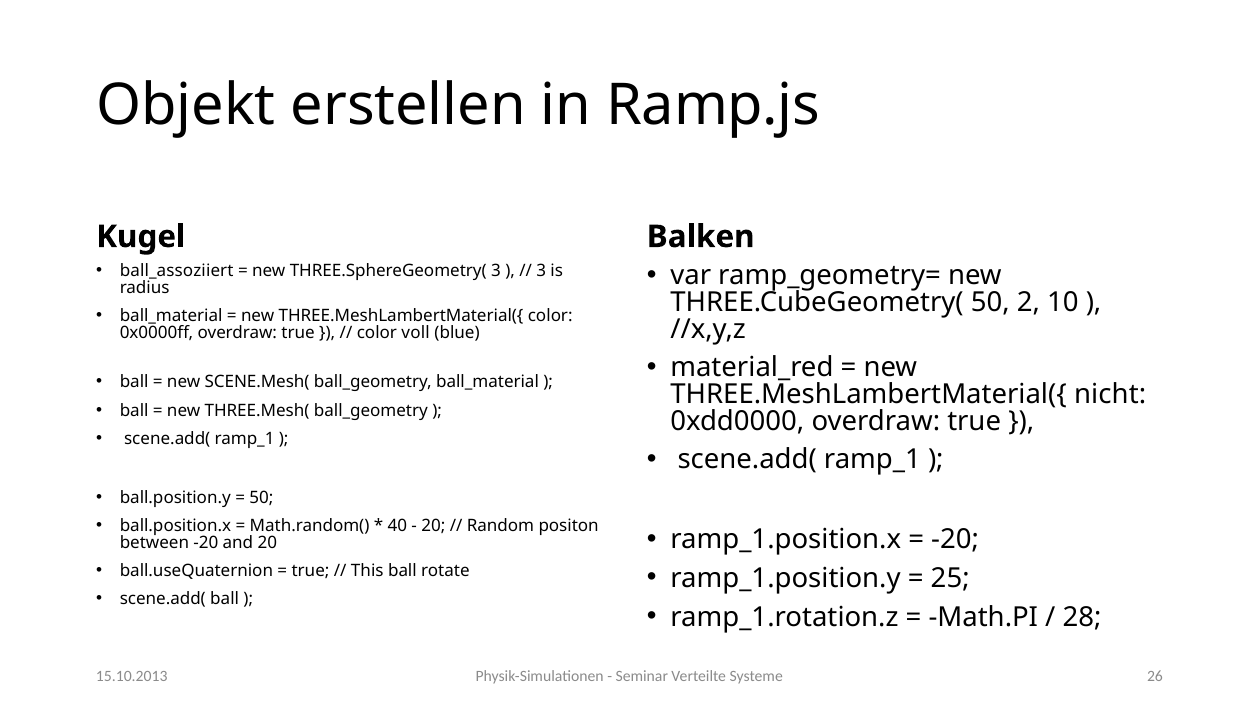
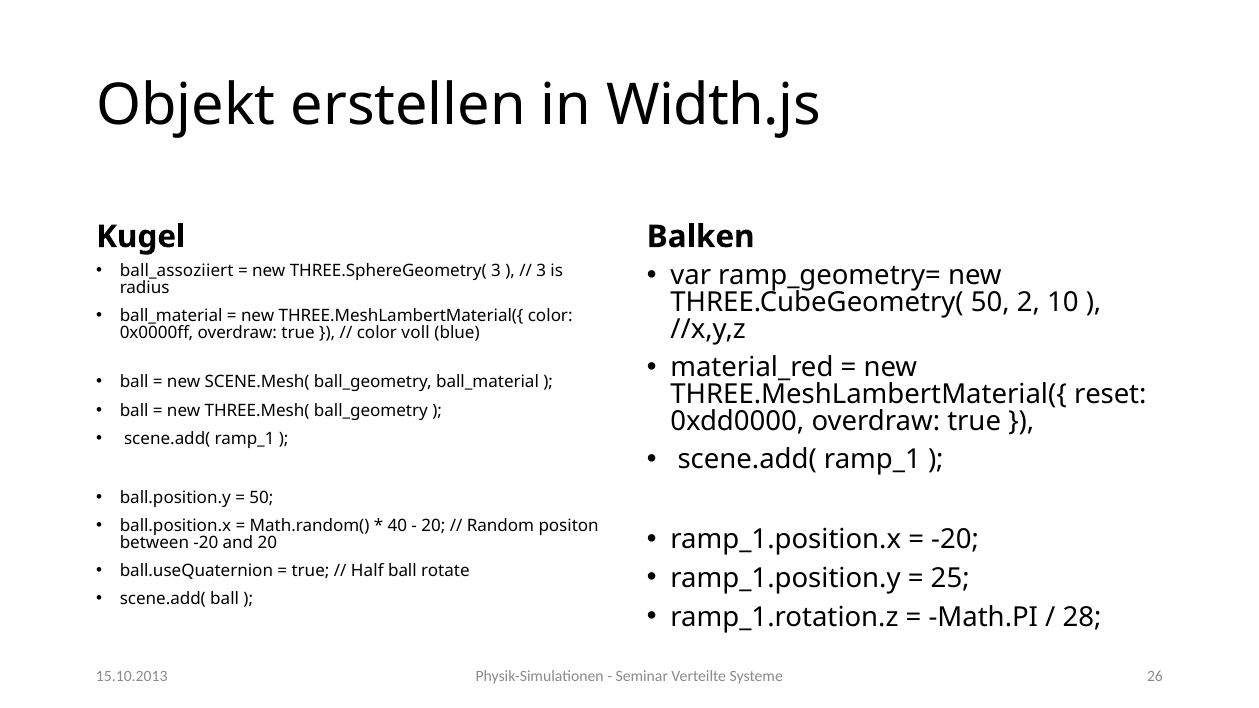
Ramp.js: Ramp.js -> Width.js (713, 106)
nicht: nicht -> reset (1110, 395)
This: This -> Half (367, 571)
